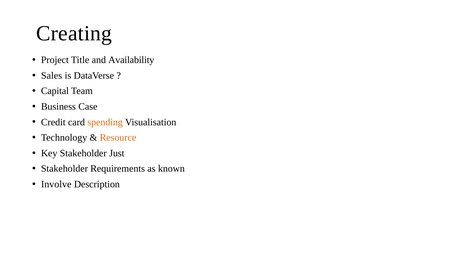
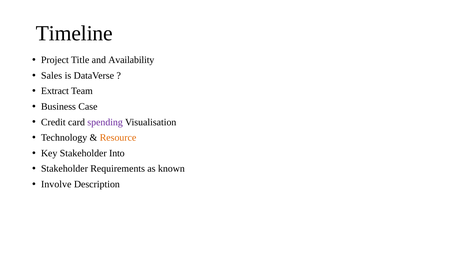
Creating: Creating -> Timeline (74, 33)
Capital: Capital -> Extract (55, 91)
spending colour: orange -> purple (105, 122)
Just: Just -> Into (117, 153)
